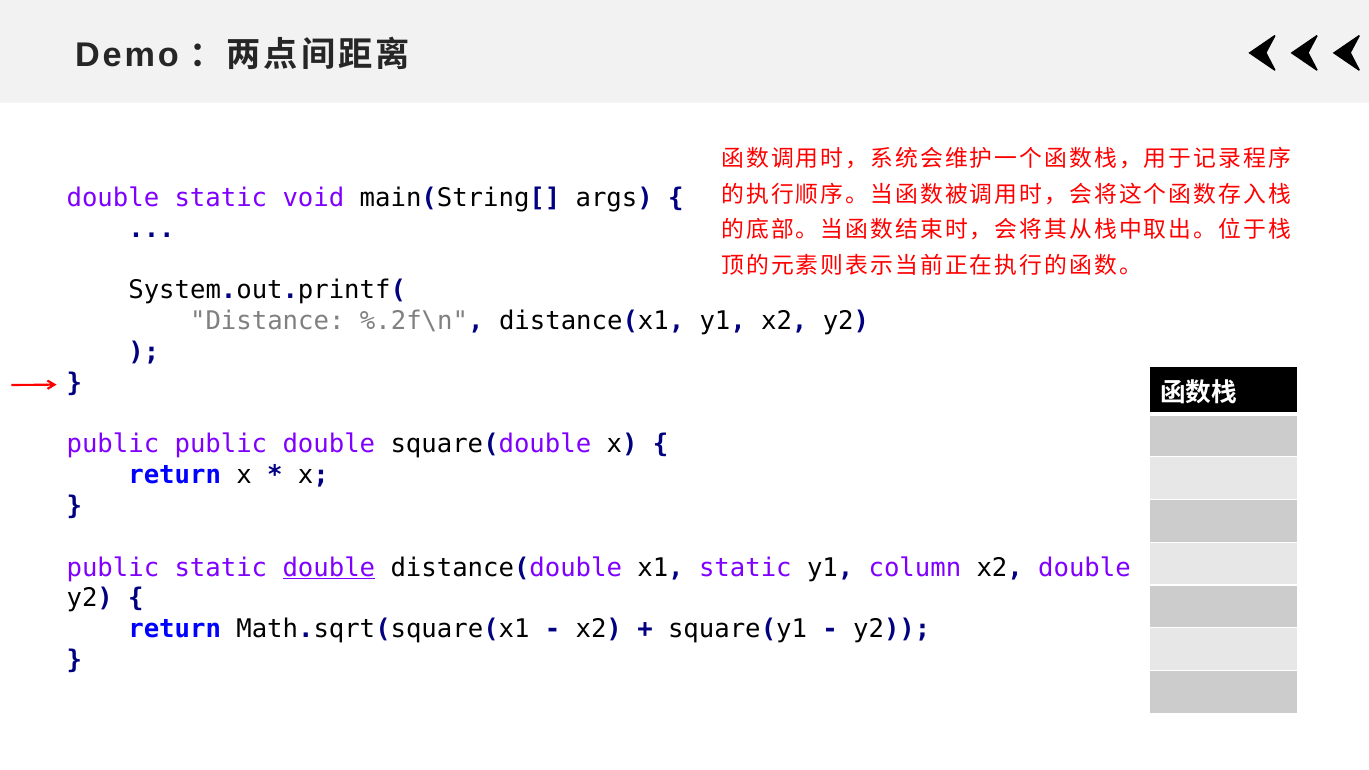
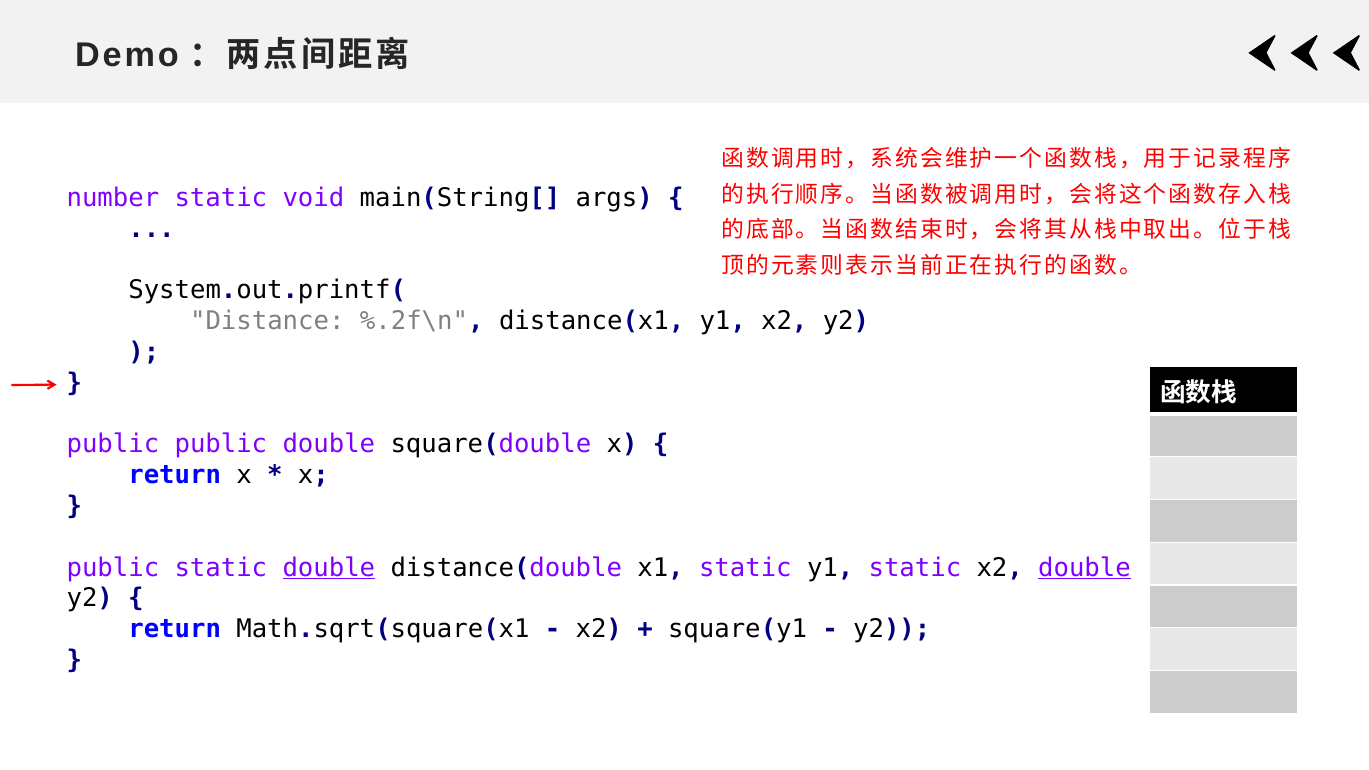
double: double -> number (113, 198)
y1 column: column -> static (915, 568)
double underline: none -> present (1084, 568)
